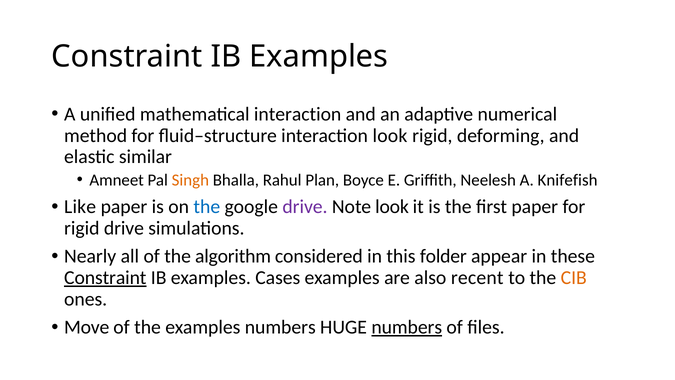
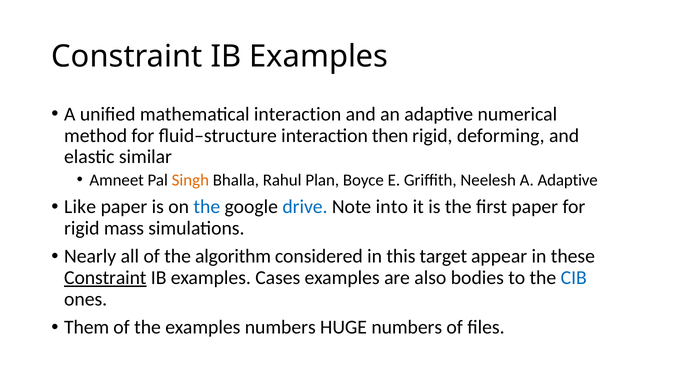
interaction look: look -> then (390, 135)
A Knifefish: Knifefish -> Adaptive (568, 180)
drive colour: purple -> blue (305, 207)
Note look: look -> into (392, 207)
rigid drive: drive -> mass (124, 228)
folder: folder -> target (443, 256)
recent: recent -> bodies (477, 278)
CIB colour: orange -> blue (574, 278)
Move: Move -> Them (87, 327)
numbers underline: present -> none (407, 327)
